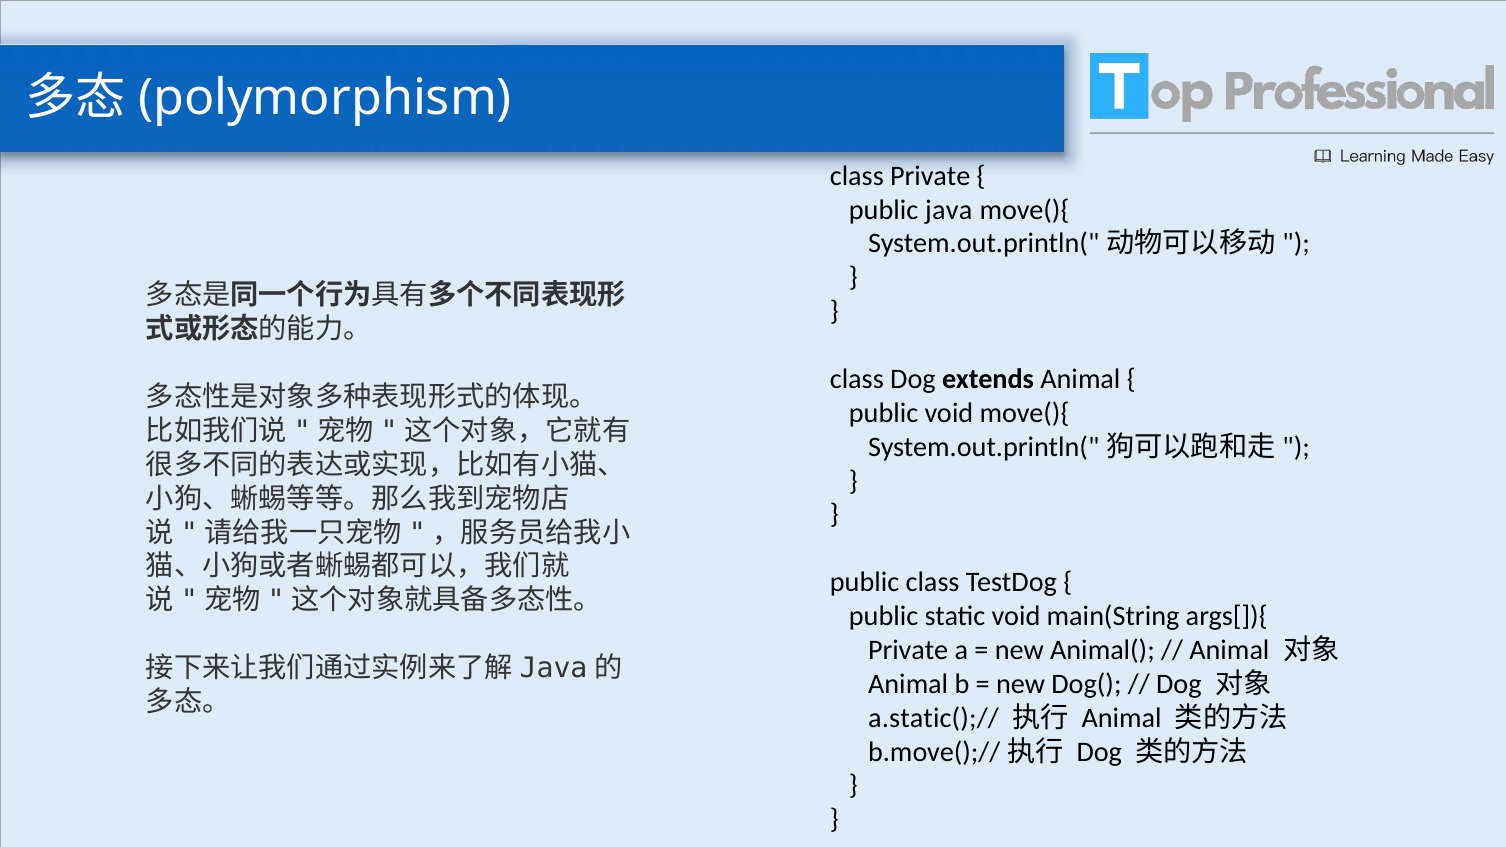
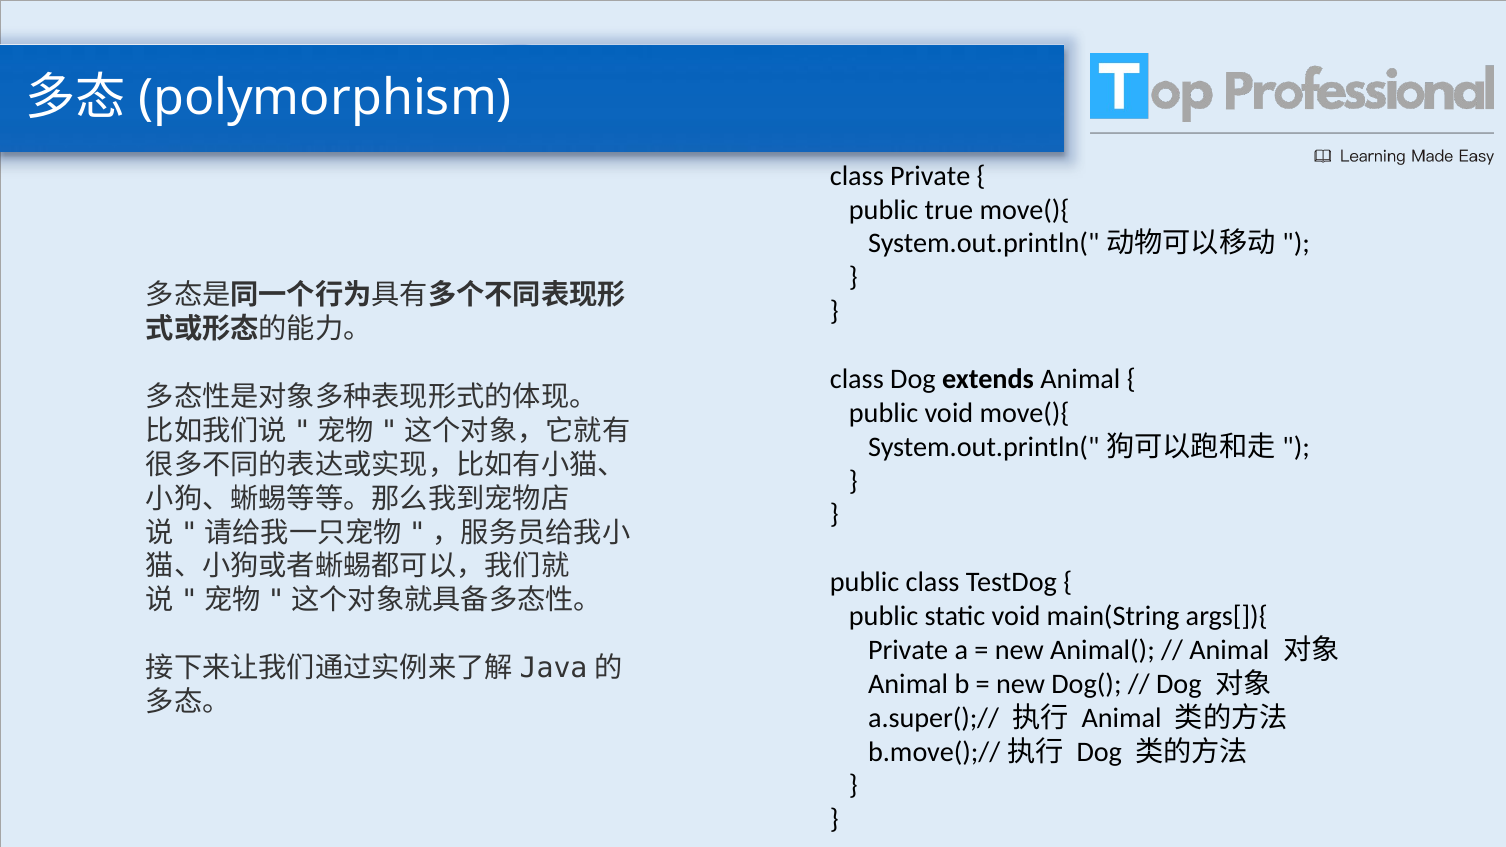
java: java -> true (949, 210)
a.static();//: a.static();// -> a.super();// (934, 718)
